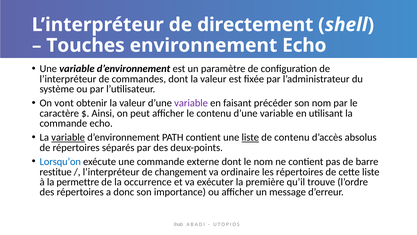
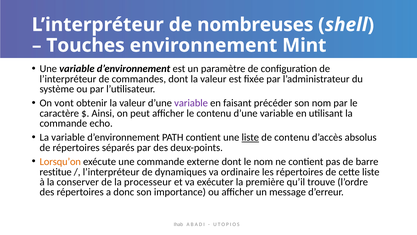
directement: directement -> nombreuses (255, 25)
environnement Echo: Echo -> Mint (304, 45)
variable underline: present -> none (68, 137)
Lorsqu’on colour: blue -> orange (60, 161)
changement: changement -> dynamiques (181, 172)
permettre: permettre -> conserver (78, 182)
occurrence: occurrence -> processeur (148, 182)
